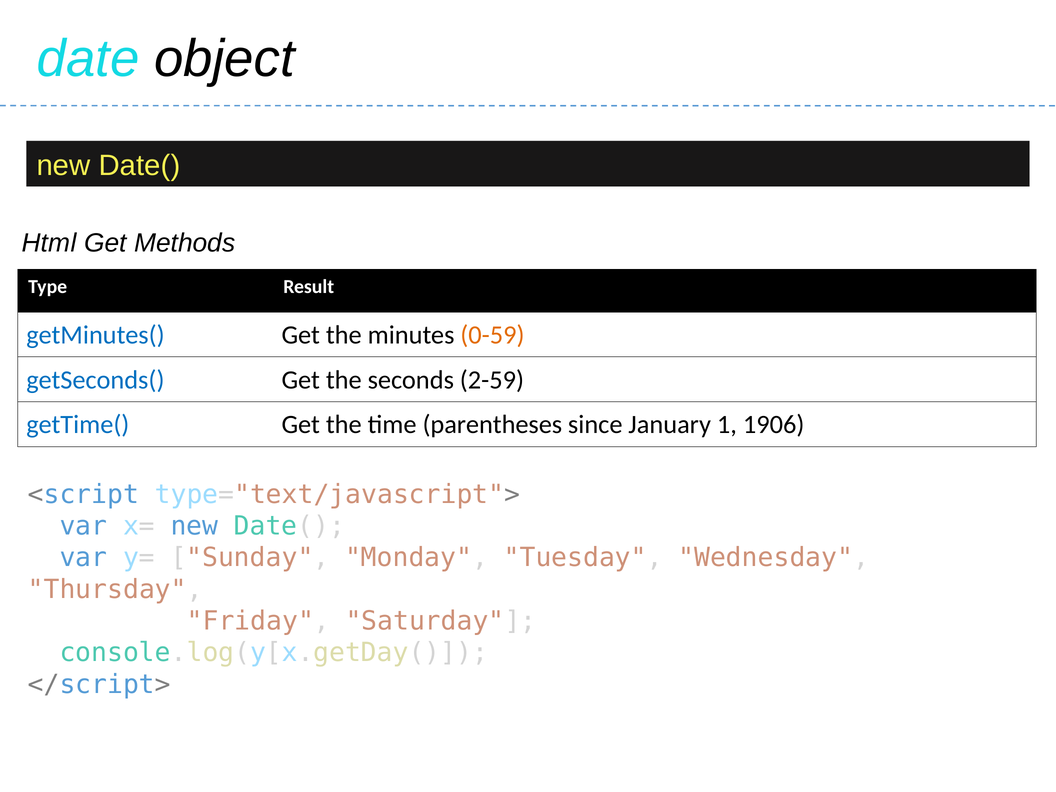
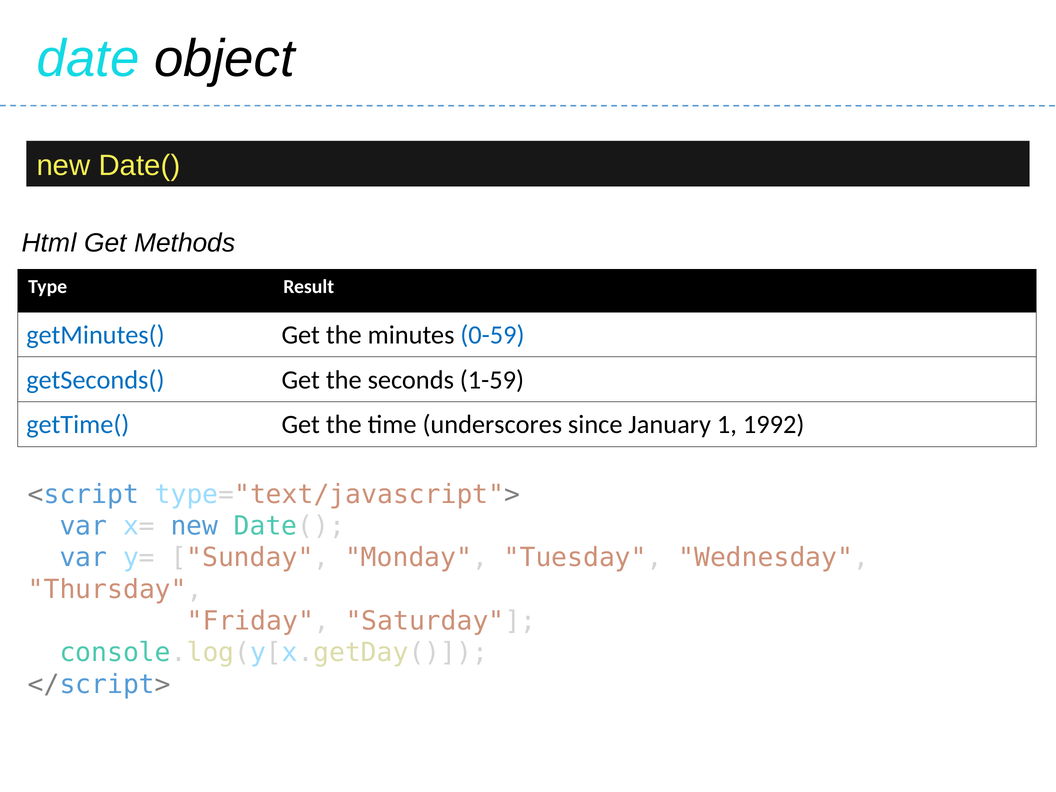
0-59 colour: orange -> blue (492, 335)
2-59: 2-59 -> 1-59 (492, 380)
parentheses: parentheses -> underscores (492, 425)
1906: 1906 -> 1992 (774, 425)
